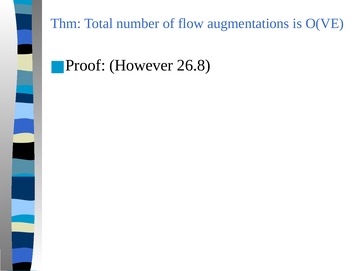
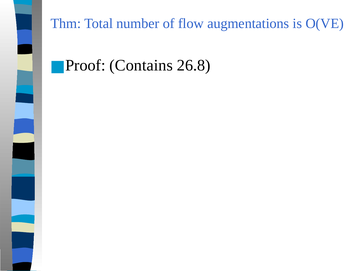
However: However -> Contains (141, 65)
